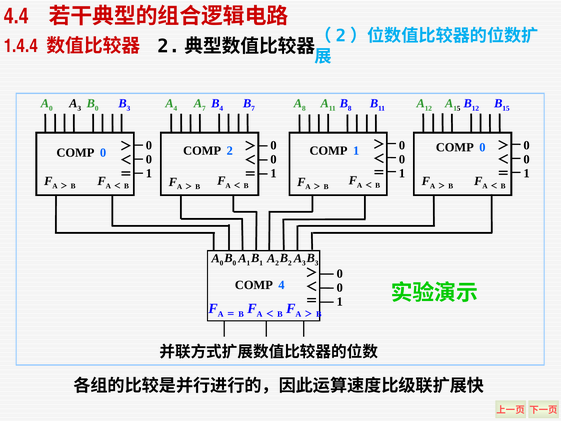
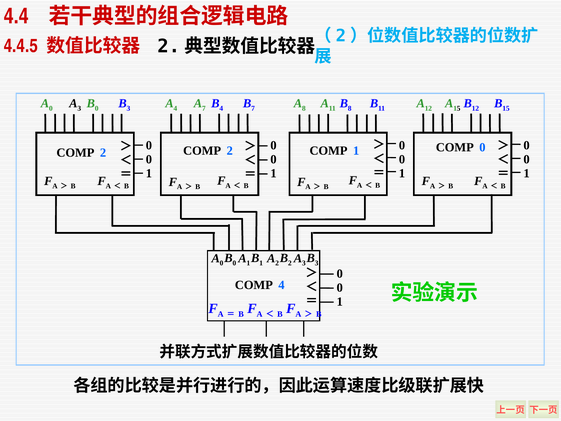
1.4.4: 1.4.4 -> 4.4.5 (21, 46)
0: 0 -> 2 (103, 153)
